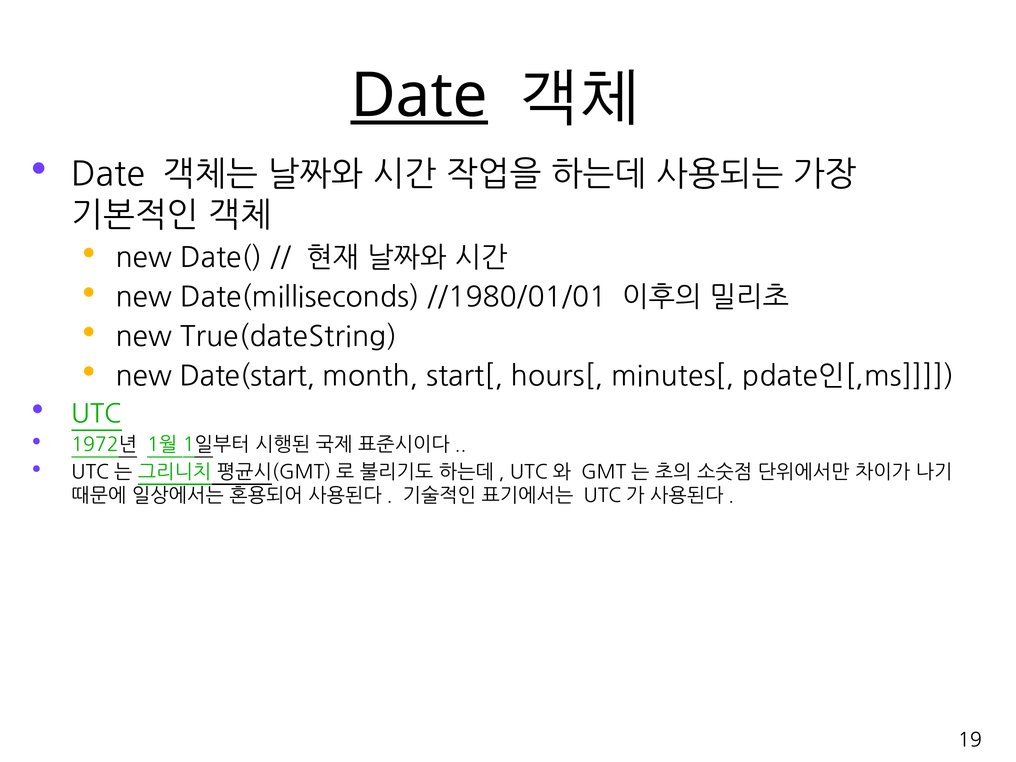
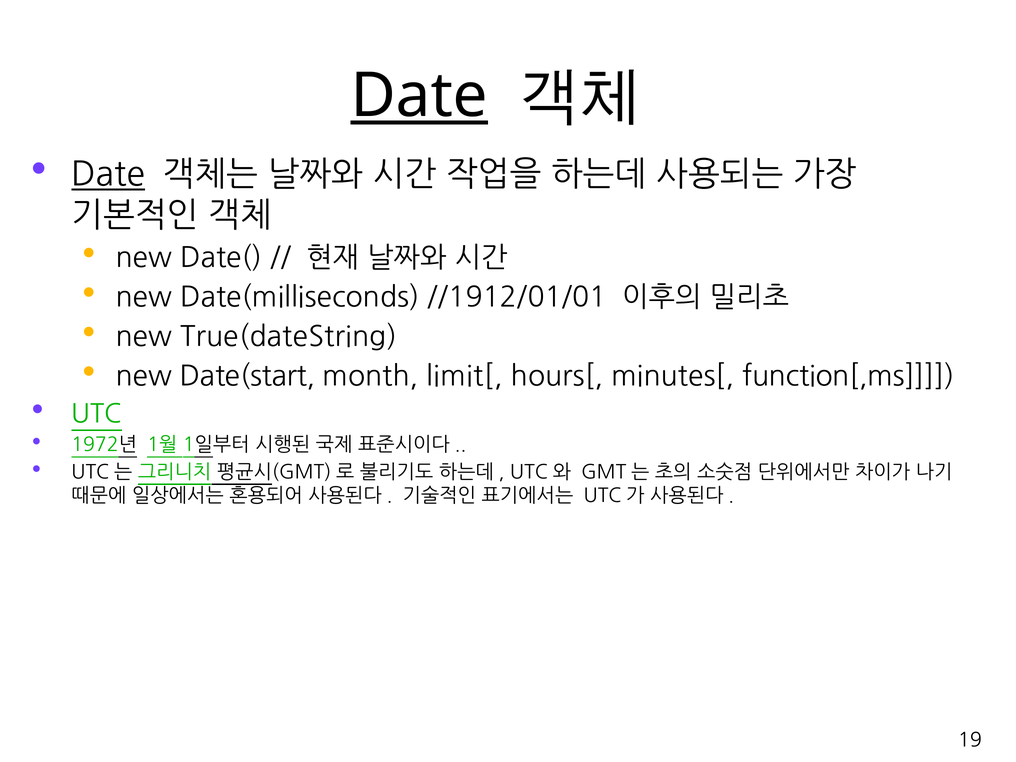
Date underline: none -> present (108, 175)
//1980/01/01: //1980/01/01 -> //1912/01/01 (517, 298)
start[: start[ -> limit[ (465, 377)
pdate인[,ms: pdate인[,ms -> function[,ms (848, 377)
